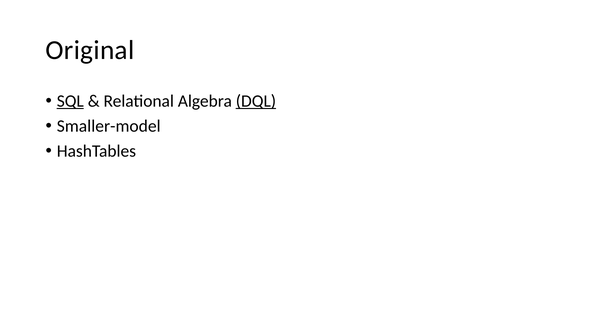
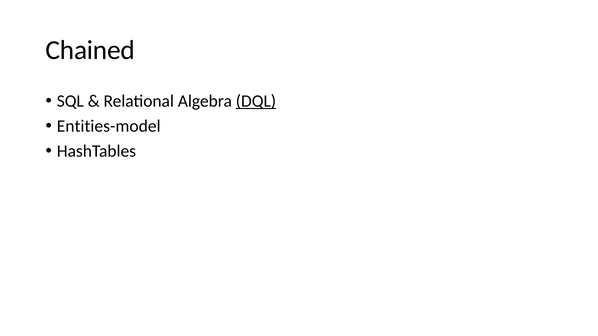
Original: Original -> Chained (90, 50)
SQL underline: present -> none (70, 101)
Smaller-model: Smaller-model -> Entities-model (109, 126)
